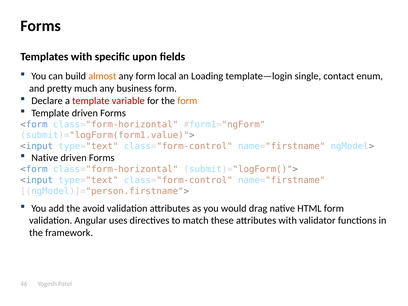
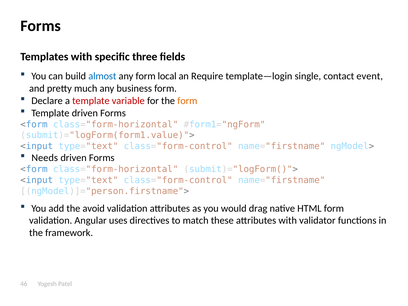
upon: upon -> three (145, 57)
almost colour: orange -> blue (102, 76)
Loading: Loading -> Require (207, 76)
enum: enum -> event (370, 76)
Native: Native -> Needs (45, 158)
